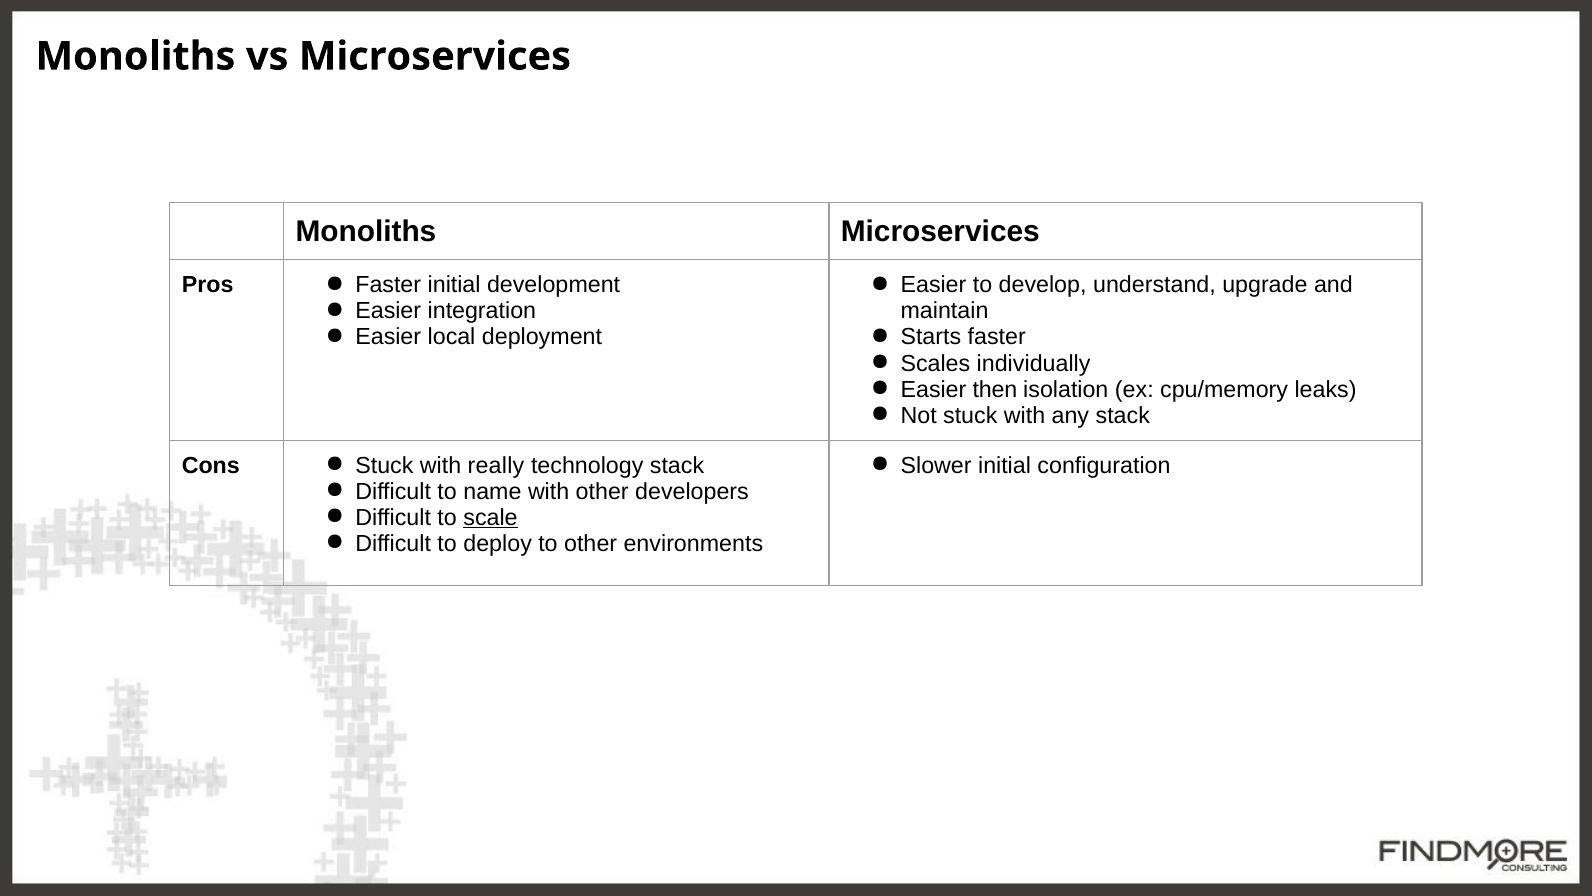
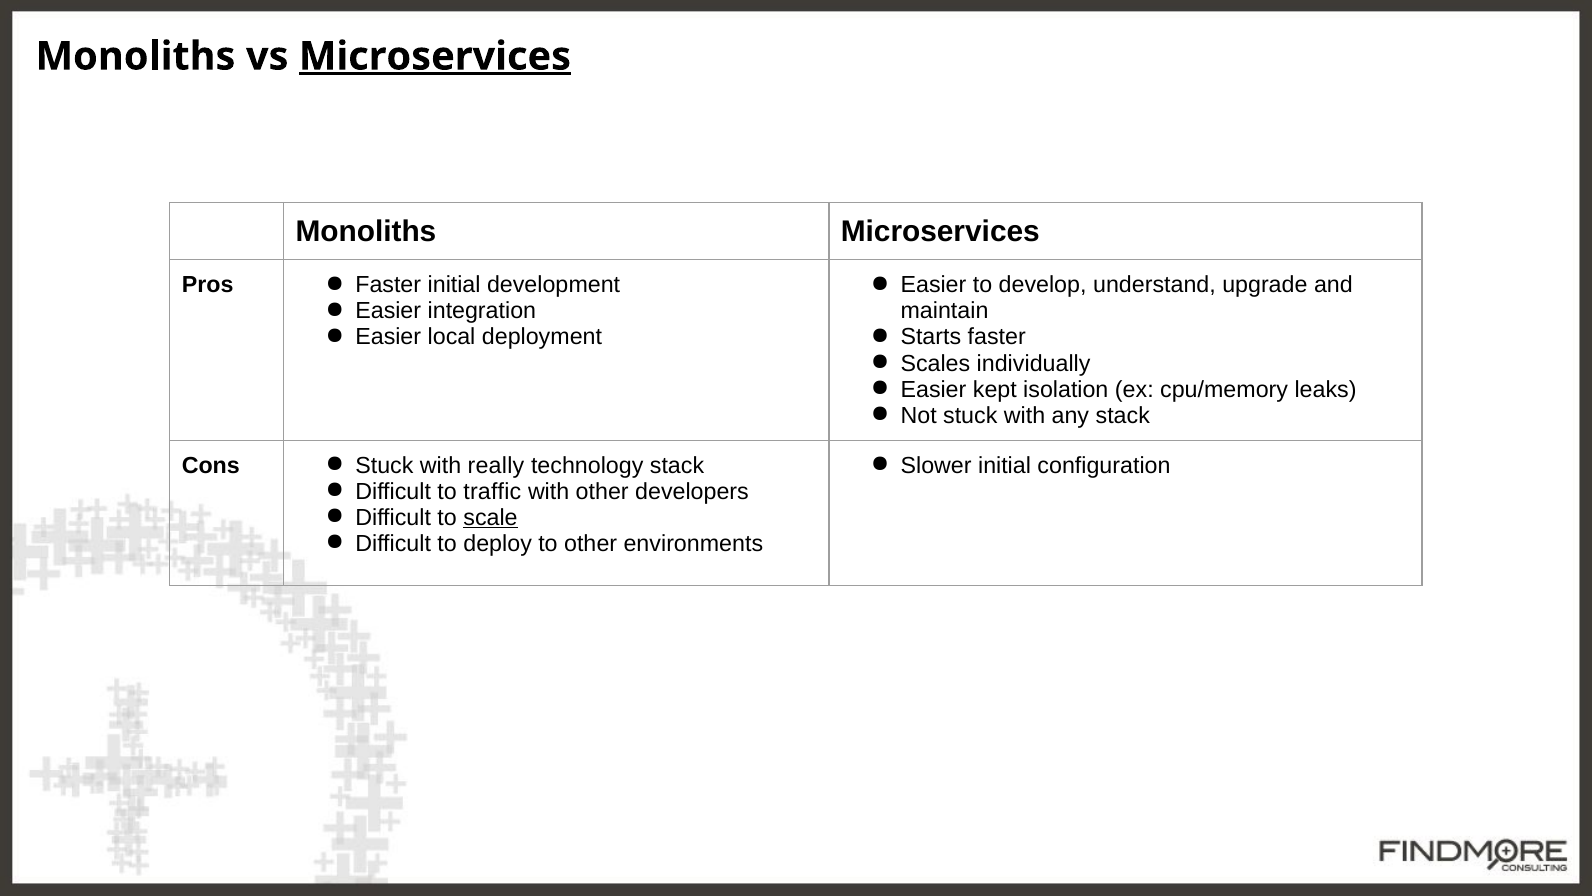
Microservices underline: none -> present (435, 56)
then: then -> kept (995, 389)
name: name -> traffic (492, 491)
